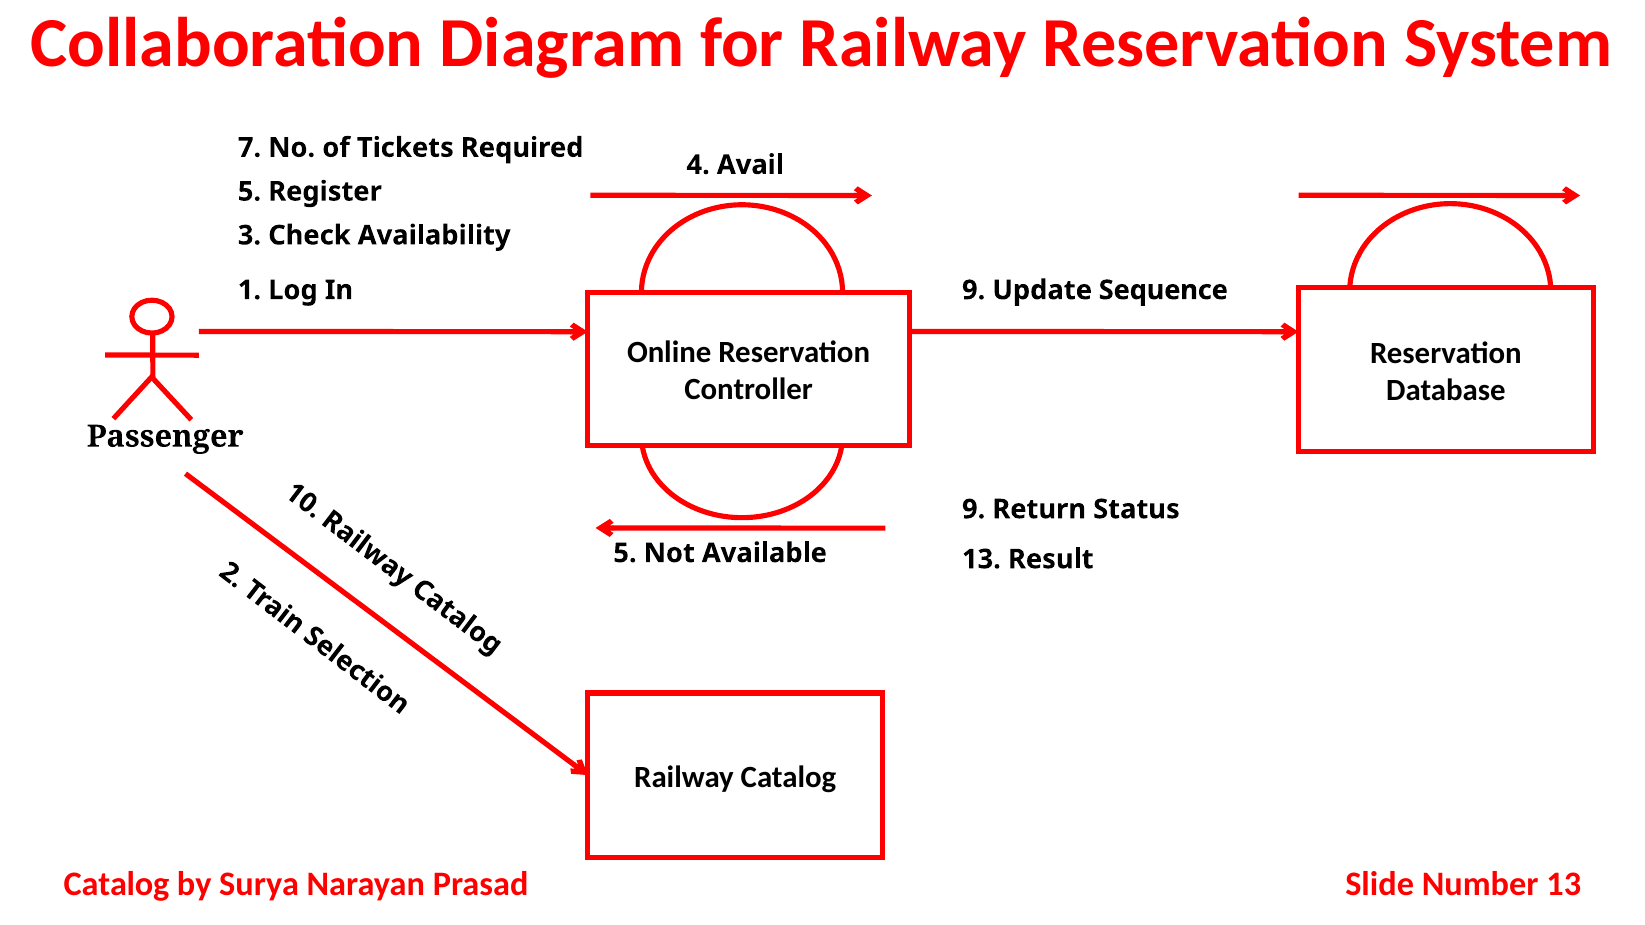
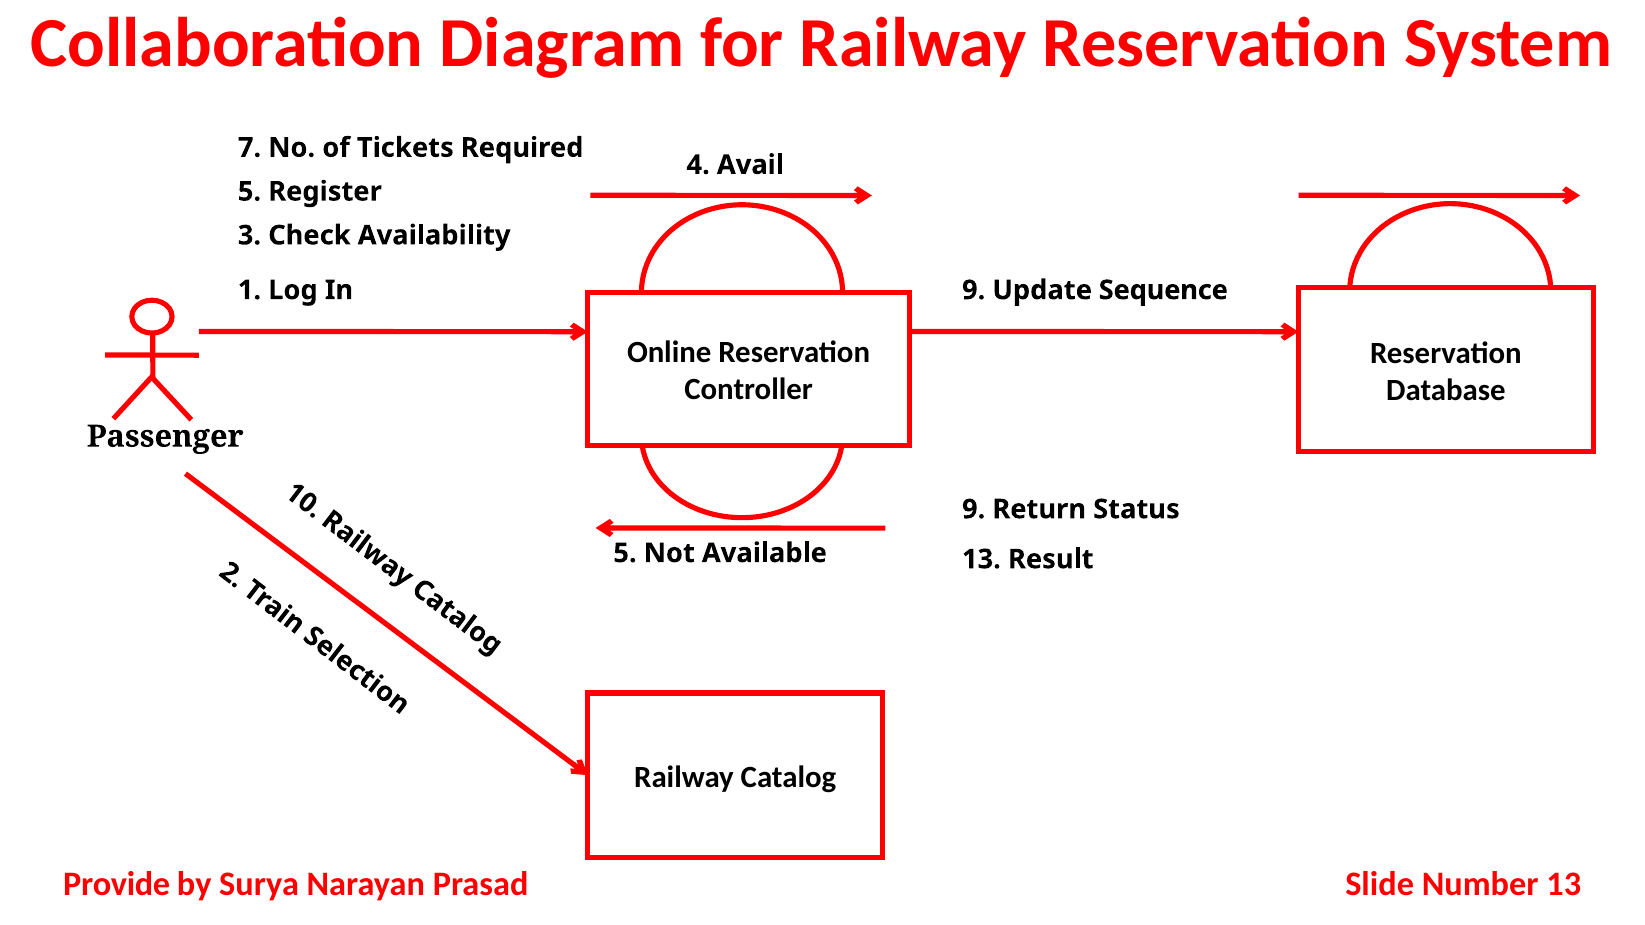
Catalog: Catalog -> Provide (117, 885)
